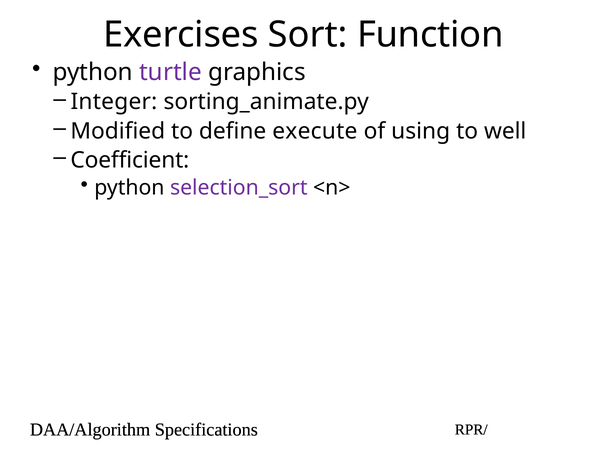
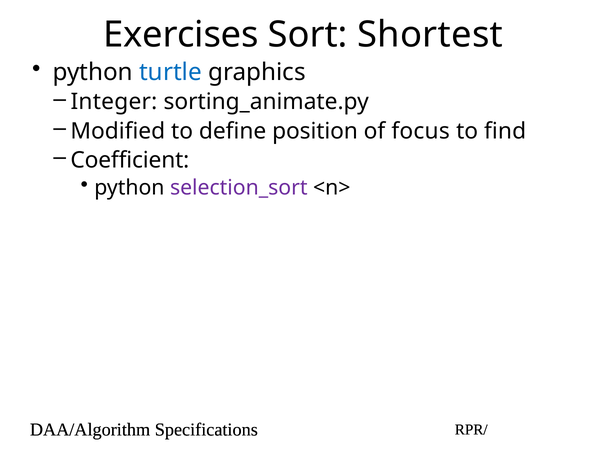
Function: Function -> Shortest (430, 35)
turtle colour: purple -> blue (170, 72)
execute: execute -> position (315, 131)
using: using -> focus (421, 131)
well: well -> find (505, 131)
